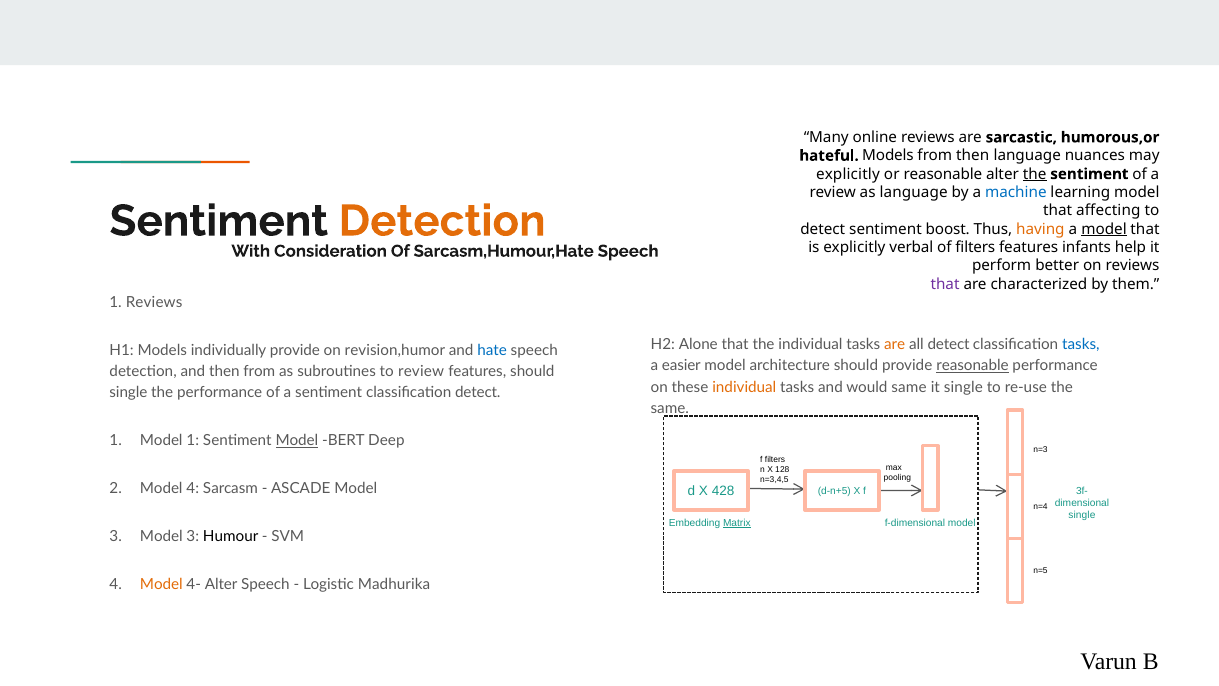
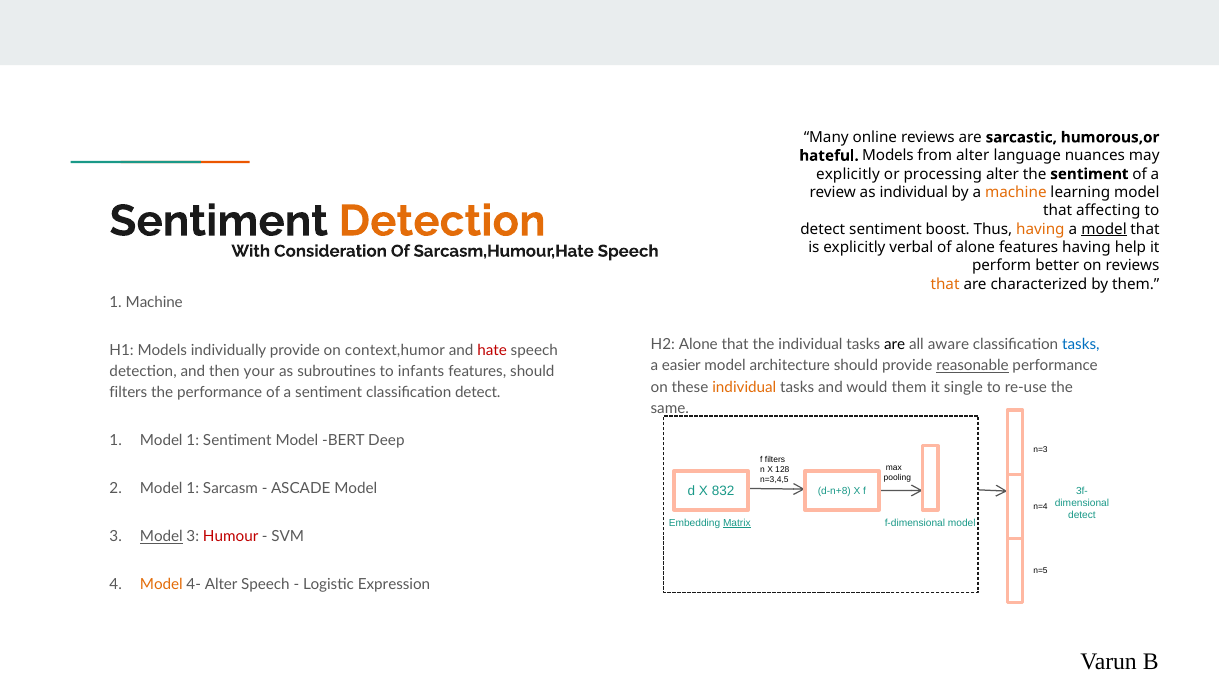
from then: then -> alter (973, 156)
or reasonable: reasonable -> processing (943, 174)
the underline: present -> none (1035, 174)
as language: language -> individual (914, 192)
machine colour: blue -> orange (1016, 192)
of filters: filters -> alone (975, 247)
features infants: infants -> having (1086, 247)
that colour: purple -> orange (945, 284)
1 Reviews: Reviews -> Machine (154, 302)
are colour: orange -> black (895, 345)
all detect: detect -> aware (948, 345)
revision,humor: revision,humor -> context,humor (395, 350)
hate colour: blue -> red (492, 350)
then from: from -> your (259, 372)
to review: review -> infants (421, 372)
would same: same -> them (909, 387)
single: single -> filters (128, 393)
Model underline: present -> none (297, 441)
2 Model 4: 4 -> 1 (193, 489)
428: 428 -> 832 (723, 491)
d-n+5: d-n+5 -> d-n+8 (834, 491)
single: single -> detect (1082, 515)
Model underline: none -> present (161, 536)
Humour colour: black -> red (231, 536)
Madhurika: Madhurika -> Expression (394, 584)
